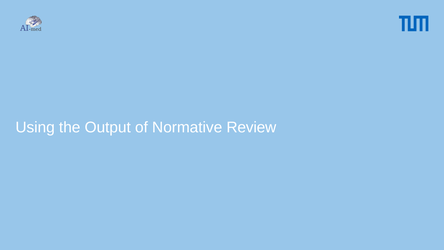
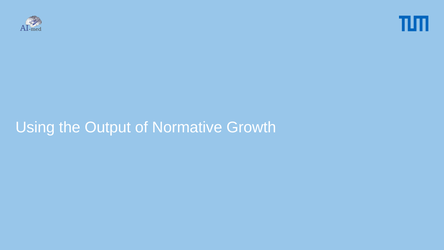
Review: Review -> Growth (251, 127)
